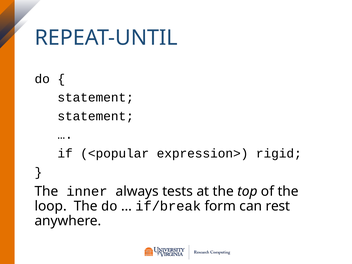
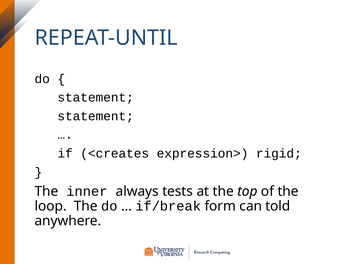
<popular: <popular -> <creates (115, 153)
rest: rest -> told (278, 206)
